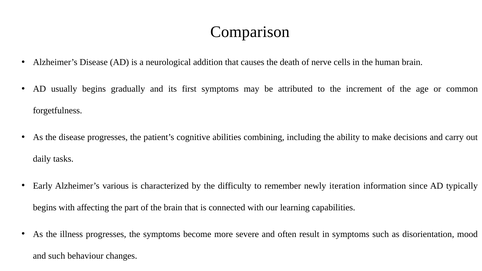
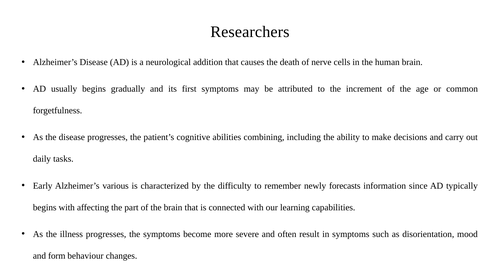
Comparison: Comparison -> Researchers (250, 32)
iteration: iteration -> forecasts (345, 186)
and such: such -> form (57, 256)
